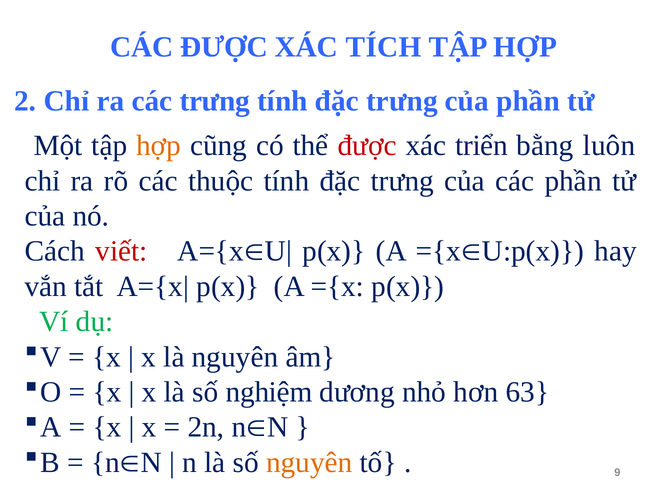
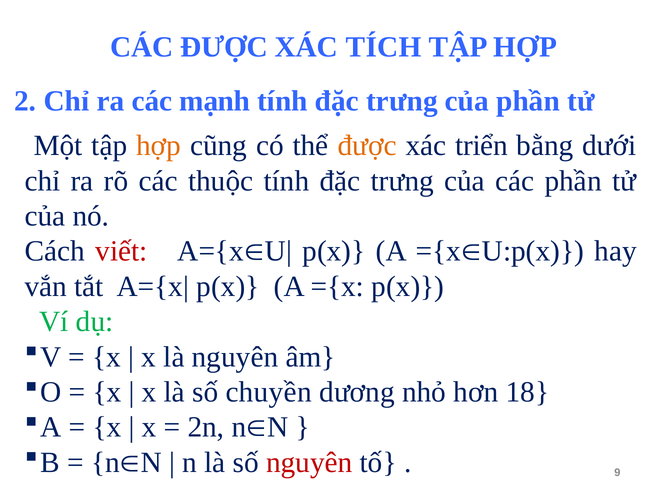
các trưng: trưng -> mạnh (215, 101)
được colour: red -> orange (367, 146)
luôn: luôn -> dưới (609, 146)
nghiệm: nghiệm -> chuyền (269, 392)
63: 63 -> 18 (527, 392)
nguyên colour: orange -> red (309, 463)
